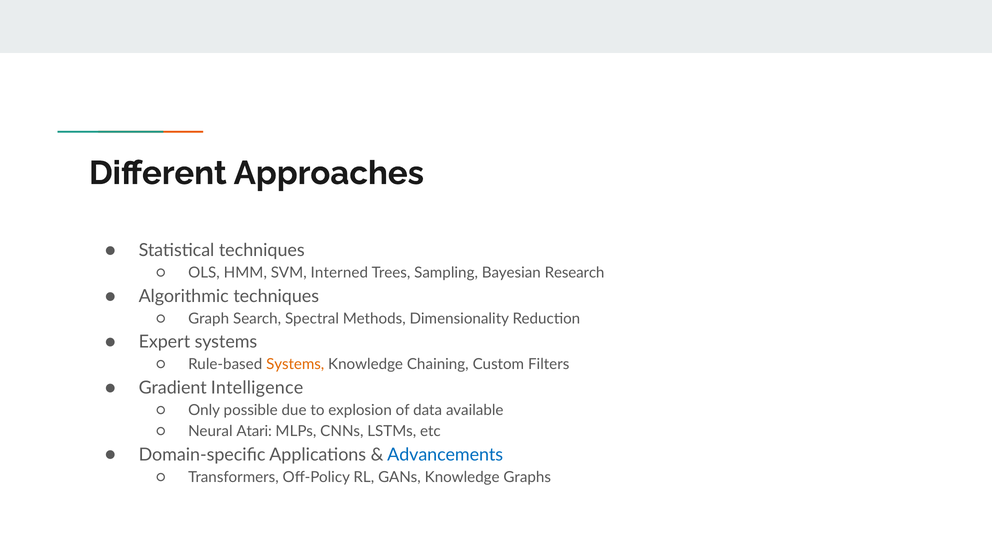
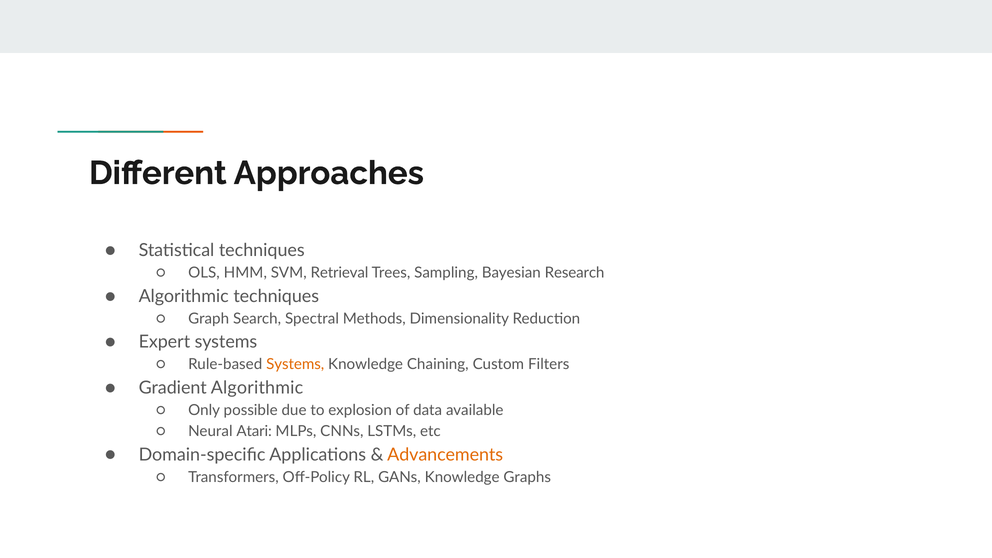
Interned: Interned -> Retrieval (339, 273)
Gradient Intelligence: Intelligence -> Algorithmic (257, 388)
Advancements colour: blue -> orange (445, 455)
